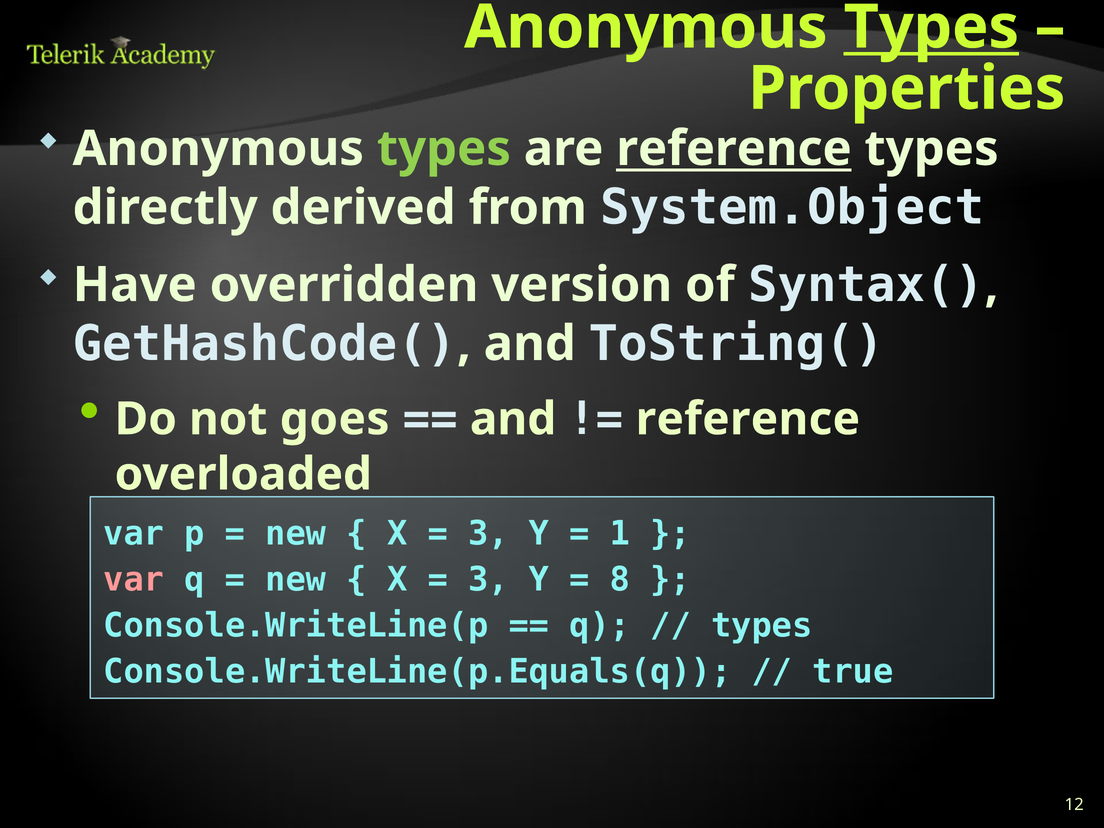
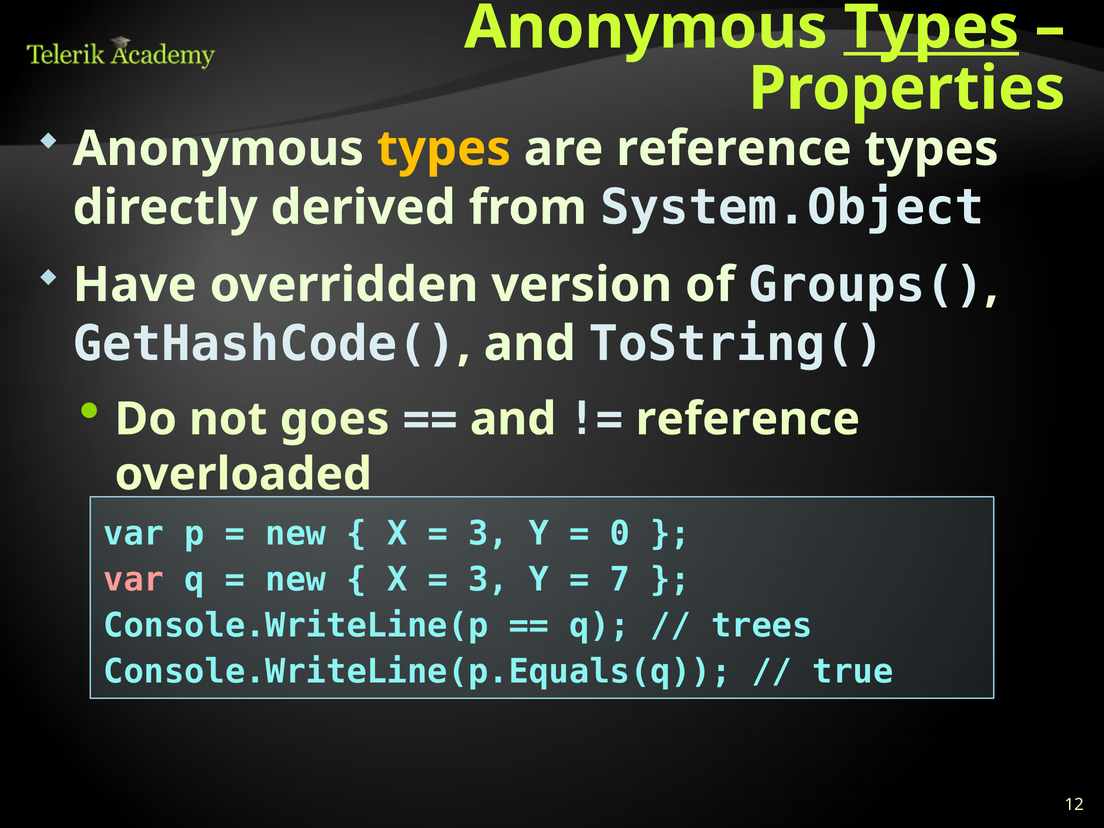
types colour: light green -> yellow (444, 149)
reference underline: present -> none (734, 149)
Syntax(: Syntax( -> Groups( (866, 285)
1: 1 -> 0 (620, 534)
8: 8 -> 7 (620, 580)
types: types -> trees (762, 626)
